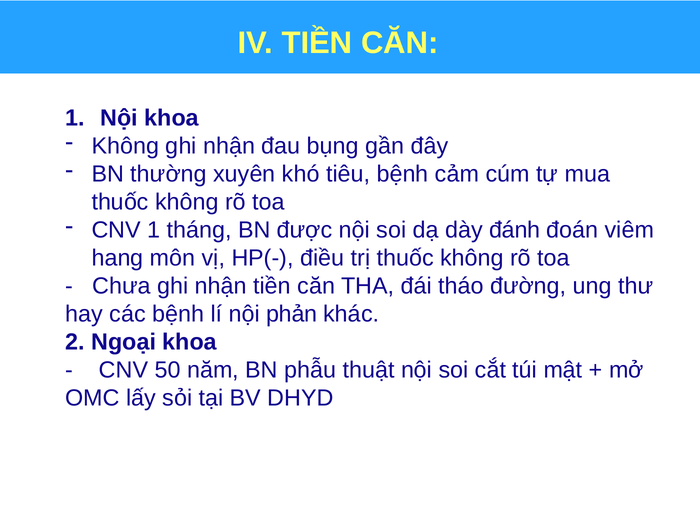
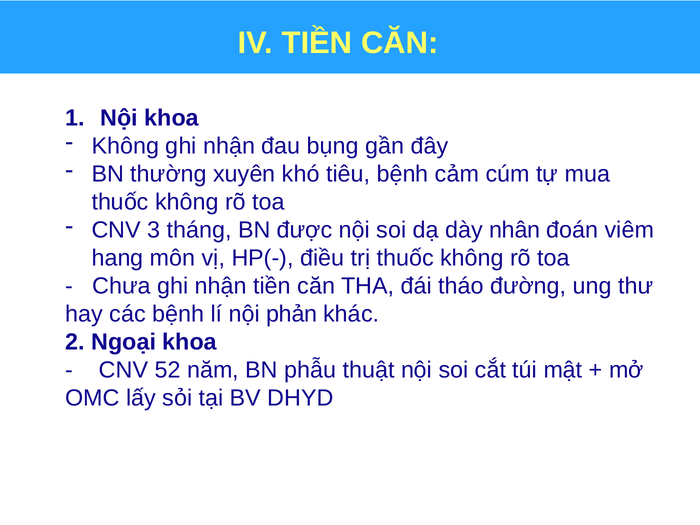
CNV 1: 1 -> 3 (154, 230)
đánh: đánh -> nhân (515, 230)
50: 50 -> 52 (168, 370)
